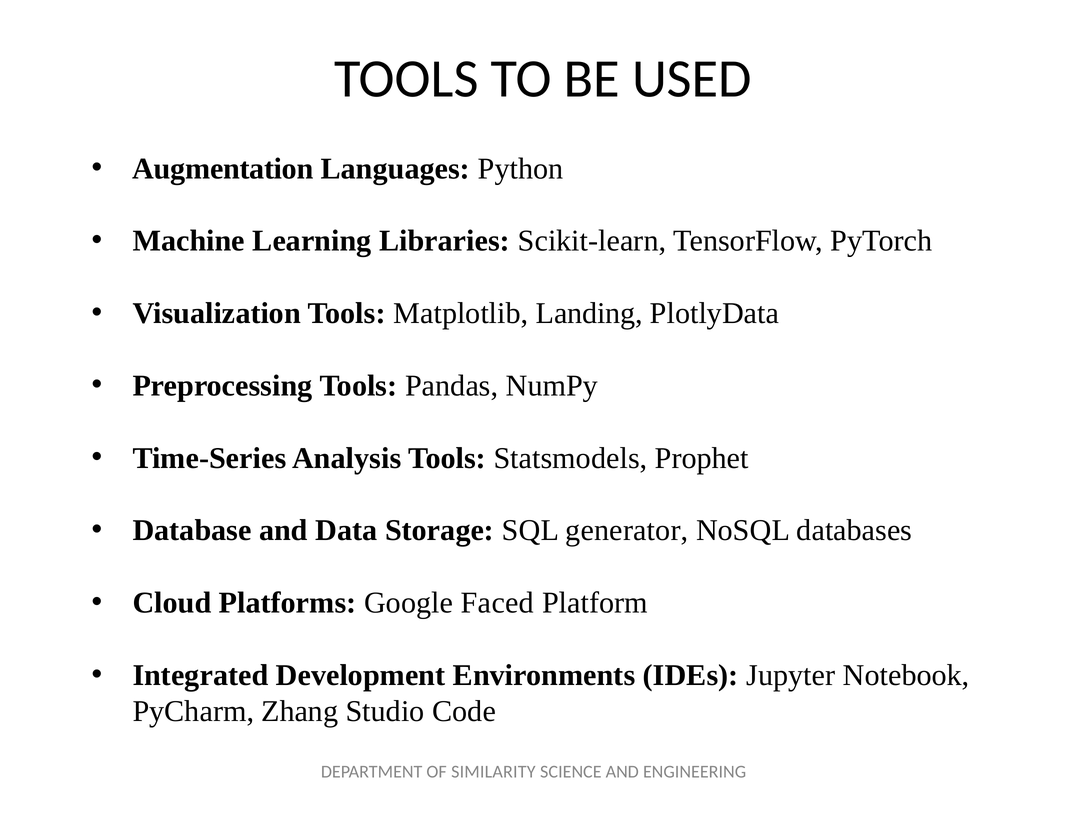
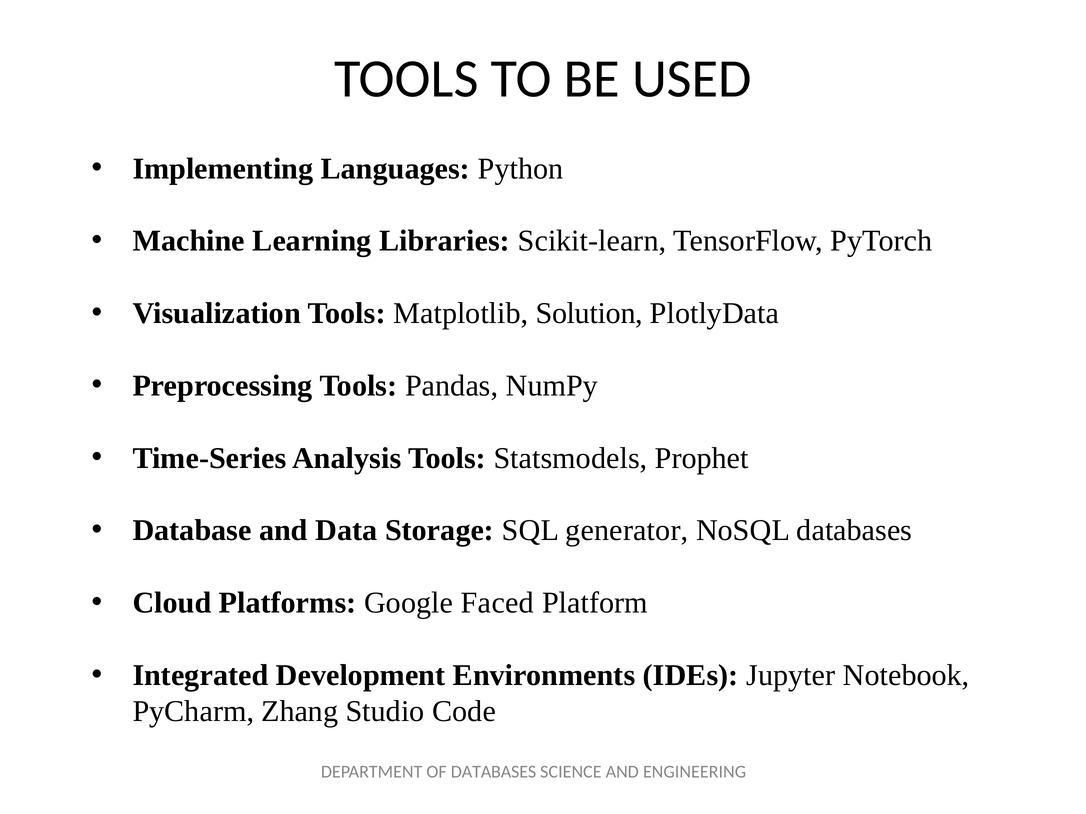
Augmentation: Augmentation -> Implementing (223, 169)
Landing: Landing -> Solution (589, 314)
OF SIMILARITY: SIMILARITY -> DATABASES (494, 772)
